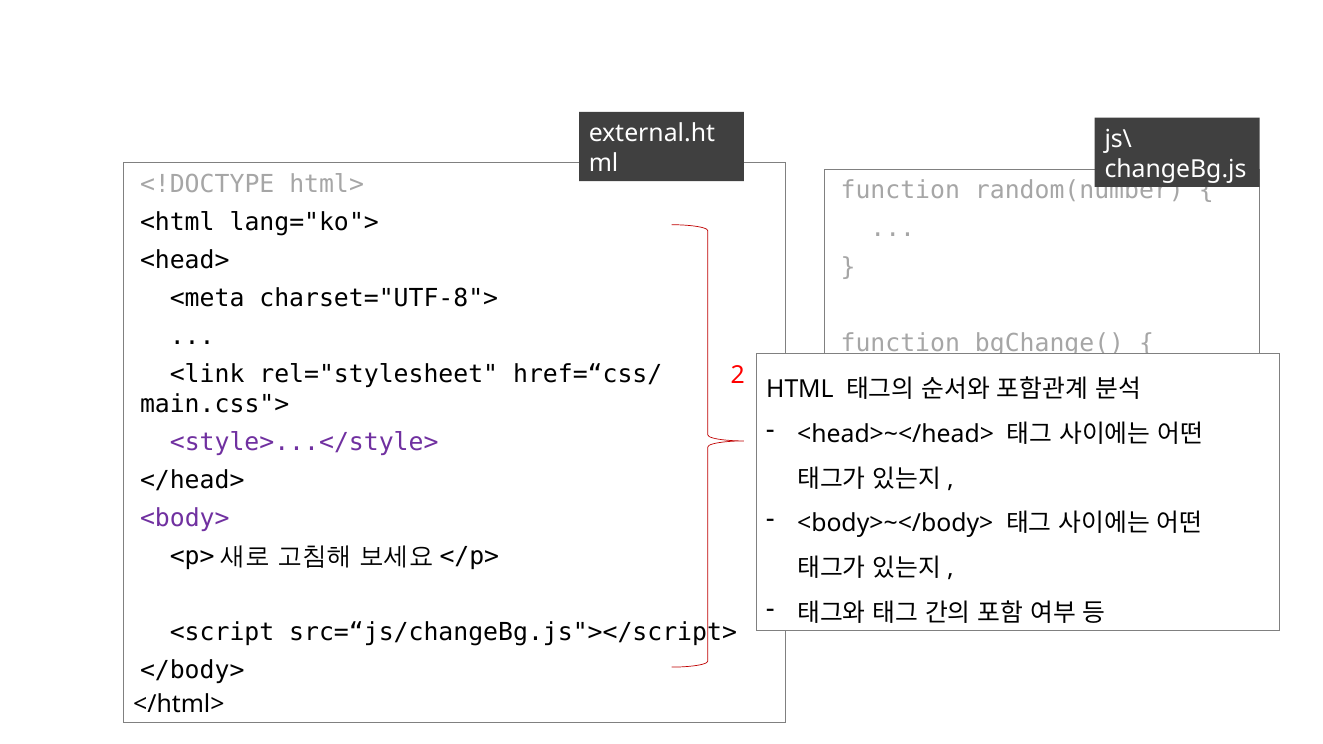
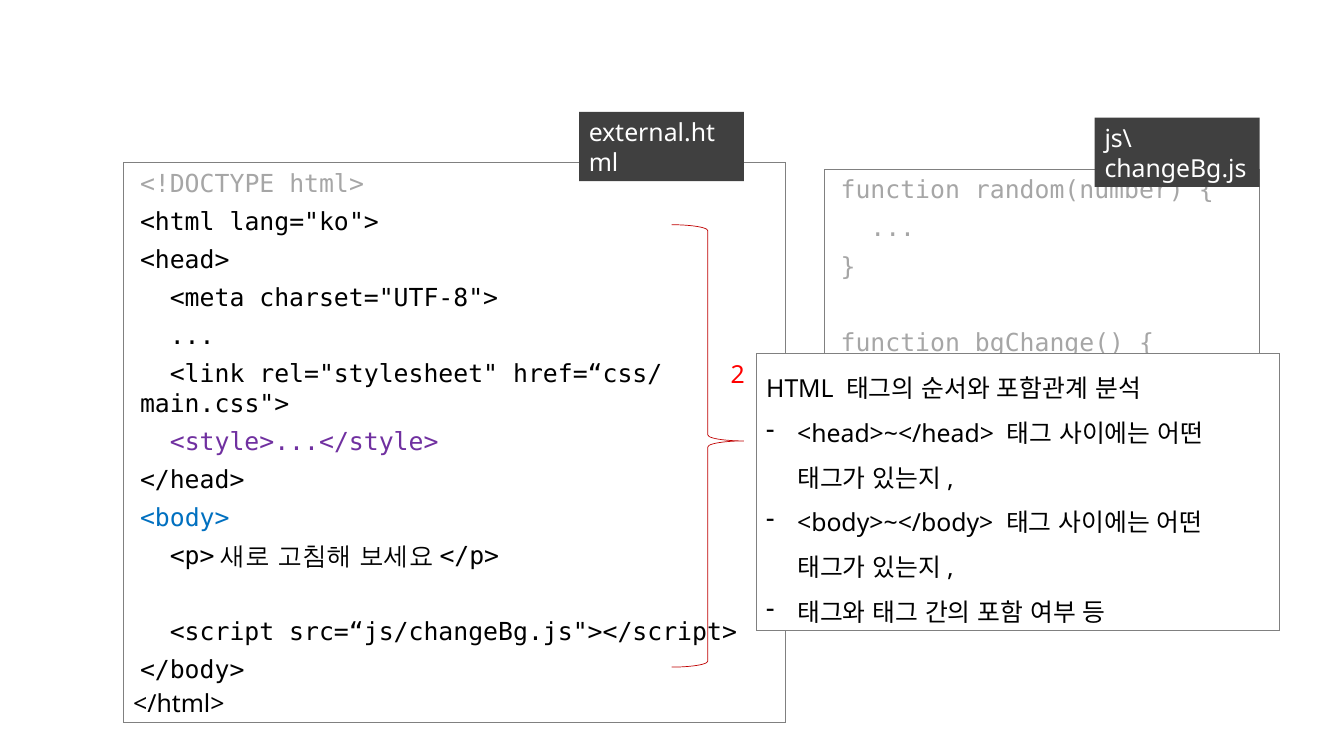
<body> colour: purple -> blue (185, 518)
